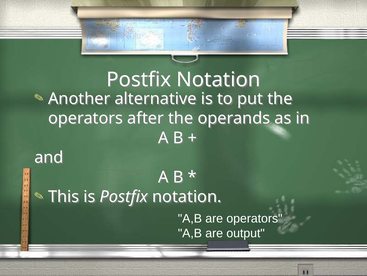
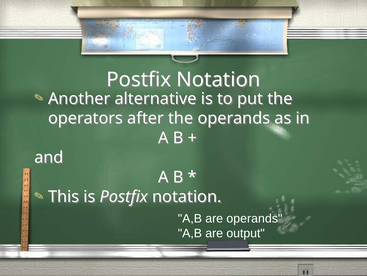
are operators: operators -> operands (254, 218)
